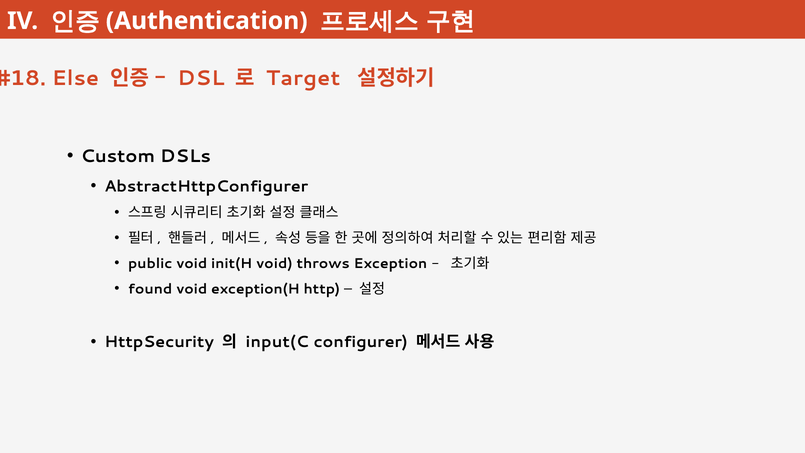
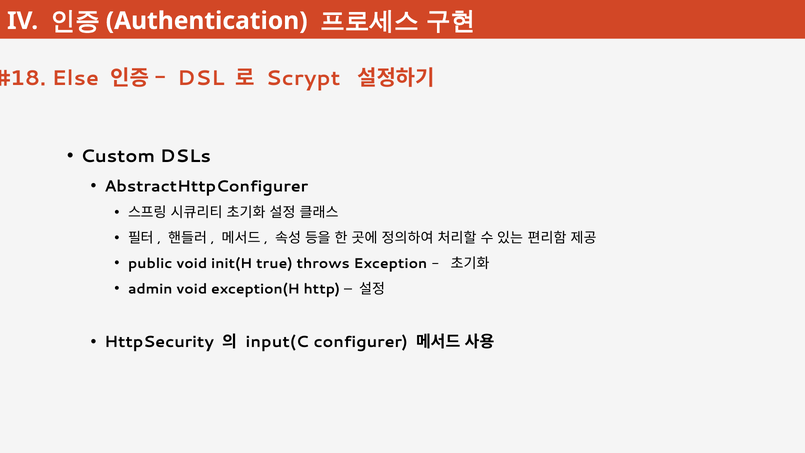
Target: Target -> Scrypt (303, 78)
init(H void: void -> true (274, 263)
found: found -> admin (150, 289)
